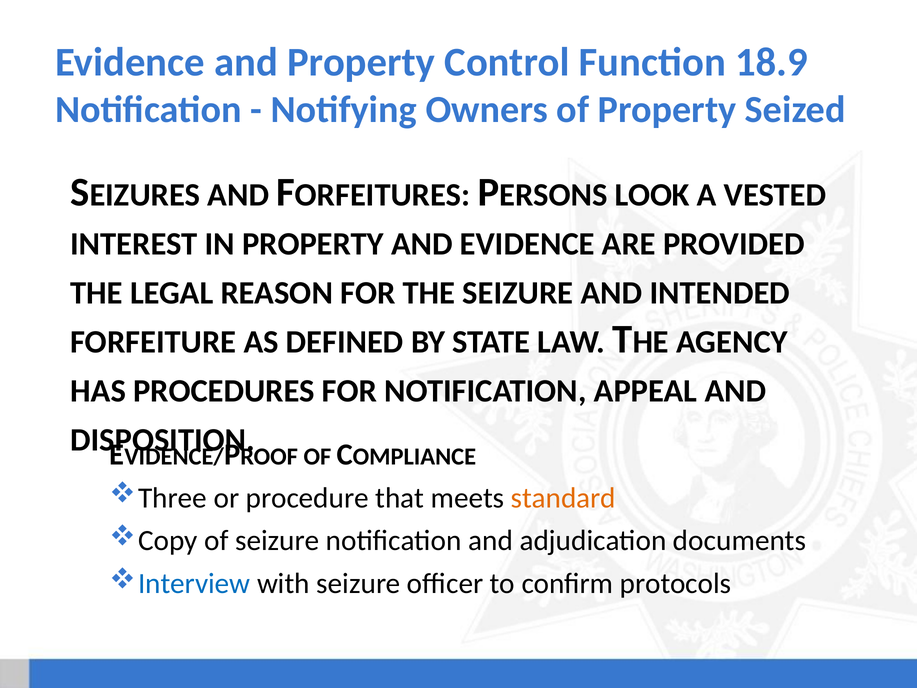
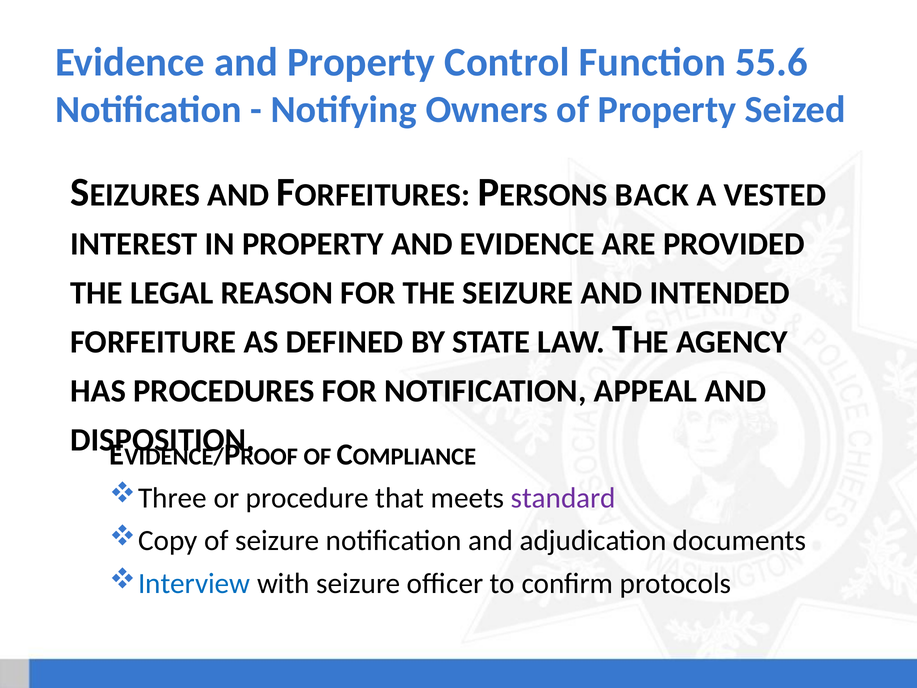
18.9: 18.9 -> 55.6 (772, 62)
LOOK: LOOK -> BACK (652, 195)
standard colour: orange -> purple (563, 498)
